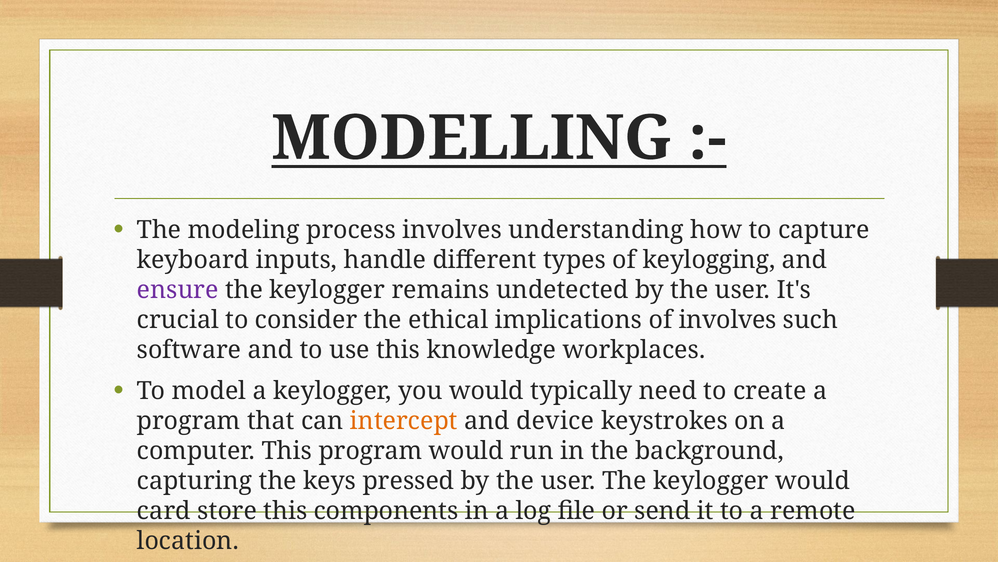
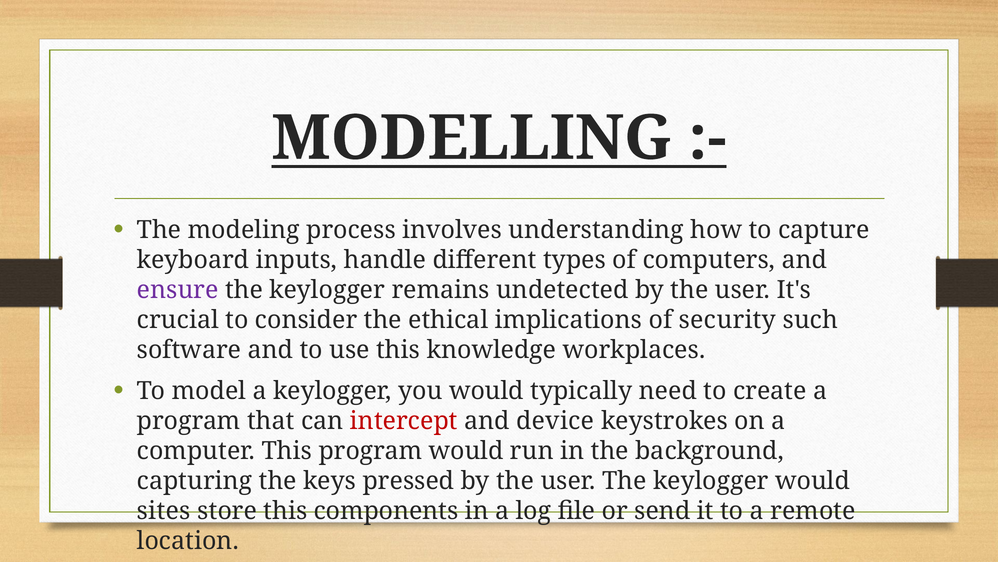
keylogging: keylogging -> computers (709, 260)
of involves: involves -> security (727, 320)
intercept colour: orange -> red (404, 421)
card: card -> sites (164, 510)
